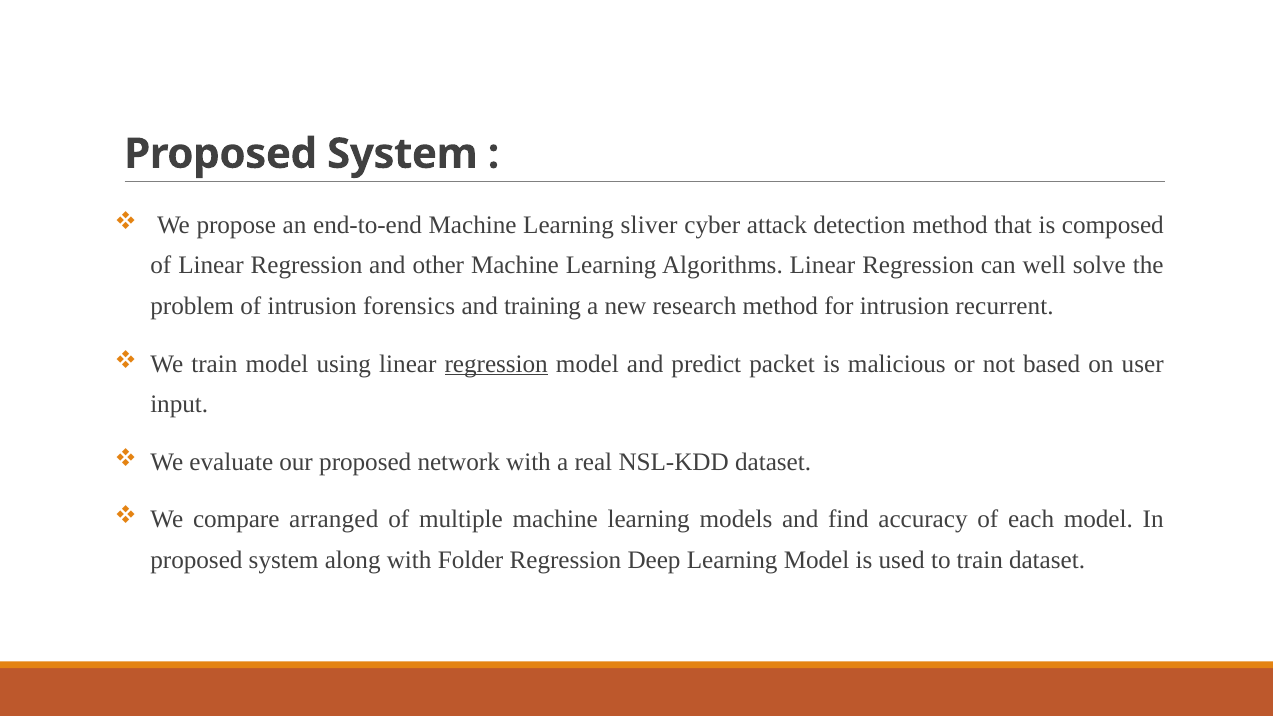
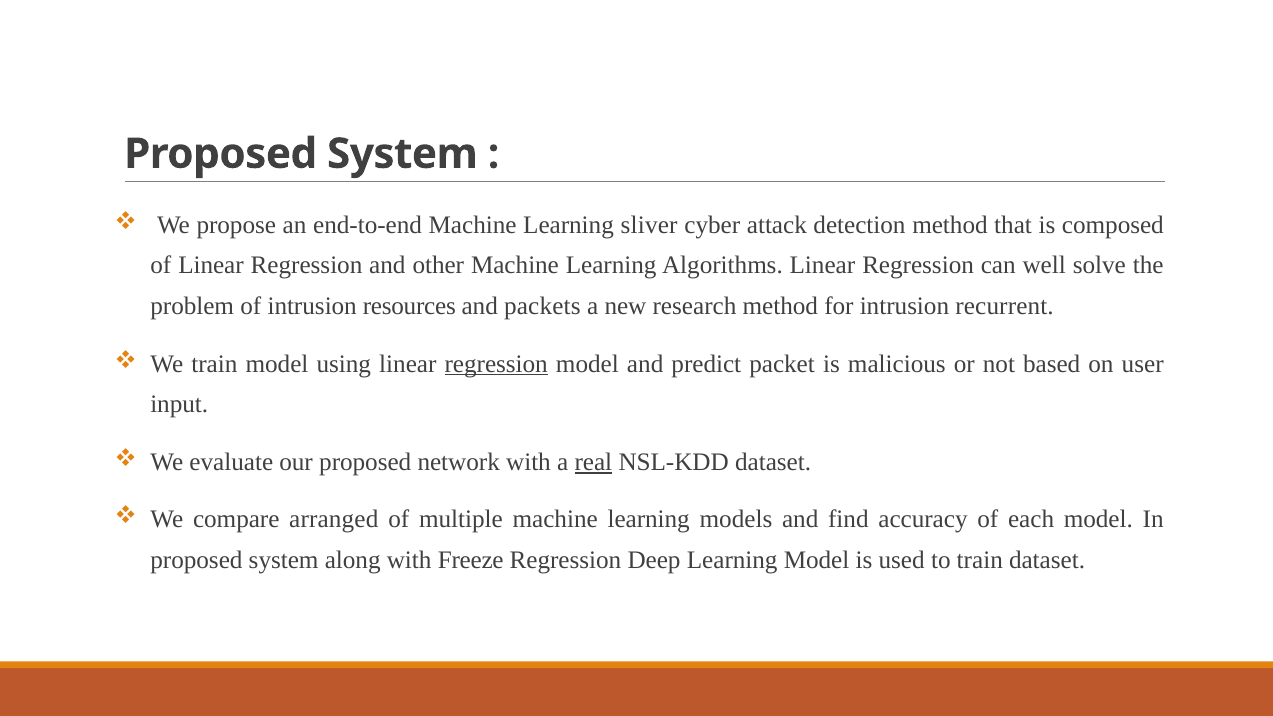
forensics: forensics -> resources (409, 307)
training: training -> packets (542, 307)
real underline: none -> present (593, 462)
Folder: Folder -> Freeze (471, 561)
